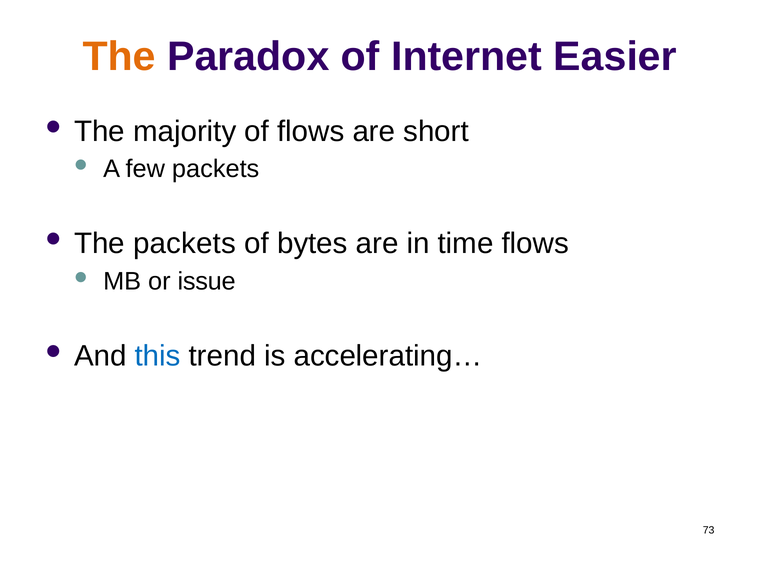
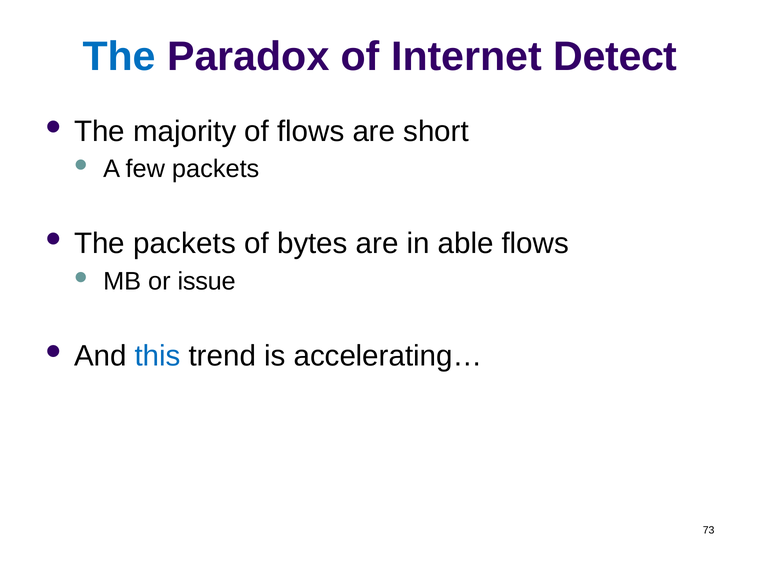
The colour: orange -> blue (119, 57)
Easier: Easier -> Detect (615, 57)
time: time -> able (466, 244)
